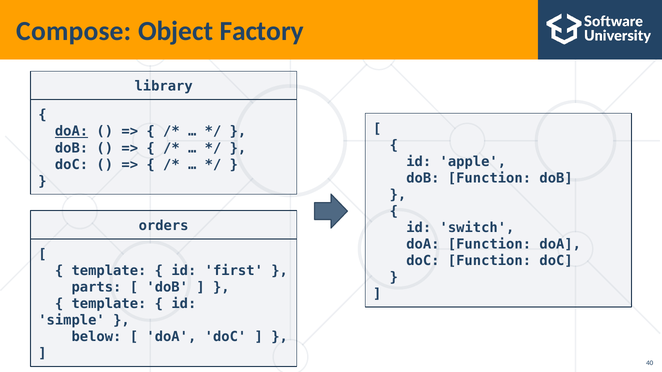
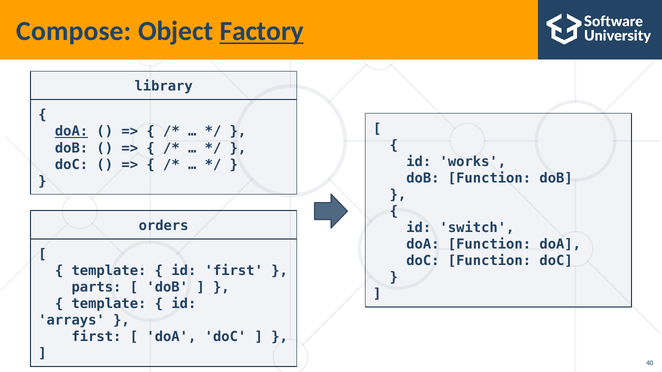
Factory underline: none -> present (262, 31)
apple: apple -> works (473, 162)
simple: simple -> arrays (72, 321)
below: below -> first (96, 337)
